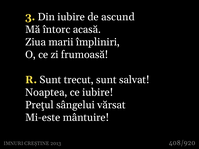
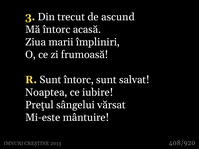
Din iubire: iubire -> trecut (71, 17)
Sunt trecut: trecut -> întorc (79, 80)
